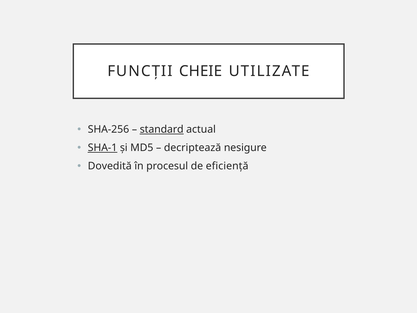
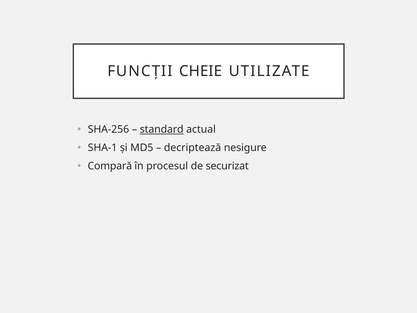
SHA-1 underline: present -> none (103, 148)
Dovedită: Dovedită -> Compară (110, 166)
eficiență: eficiență -> securizat (227, 166)
